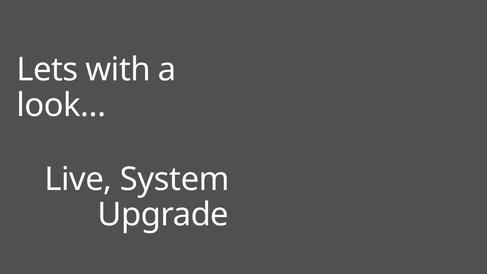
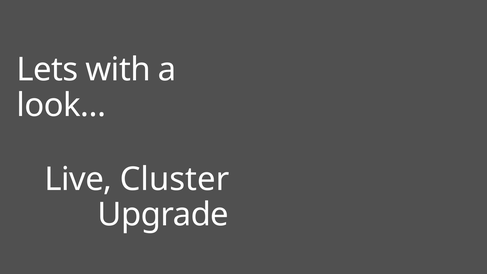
System: System -> Cluster (174, 179)
